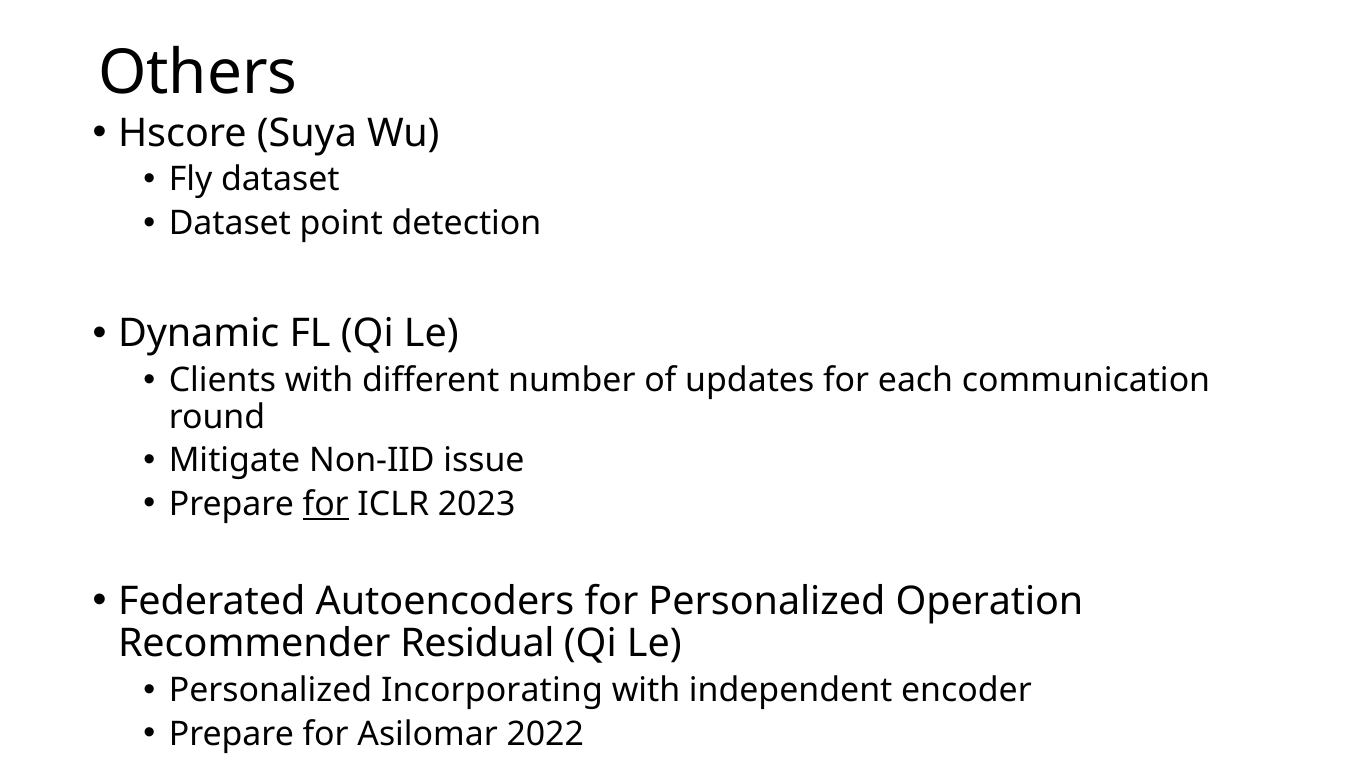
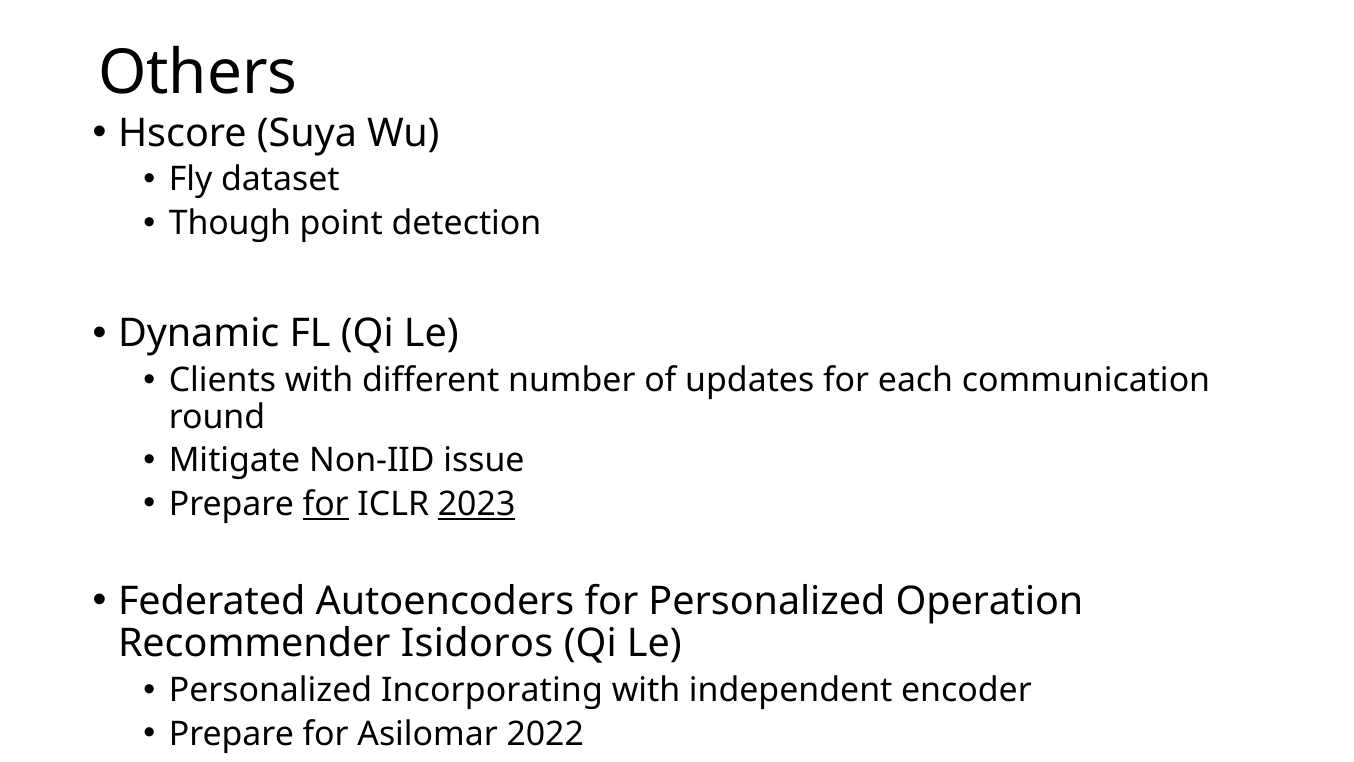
Dataset: Dataset -> Though (230, 223)
2023 underline: none -> present (477, 504)
Residual: Residual -> Isidoros (477, 644)
